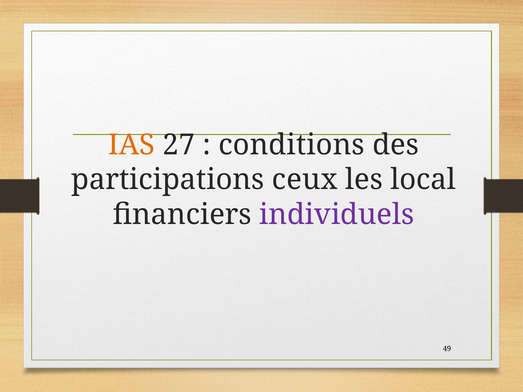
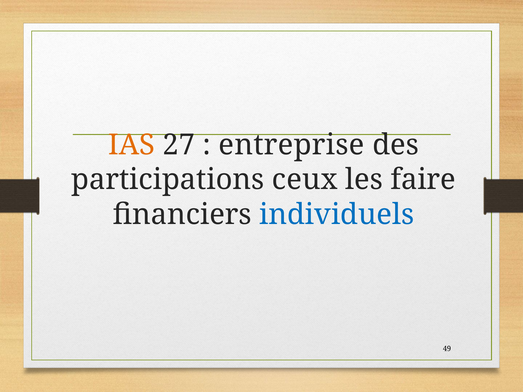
conditions: conditions -> entreprise (292, 145)
local: local -> faire (423, 180)
individuels colour: purple -> blue (337, 215)
